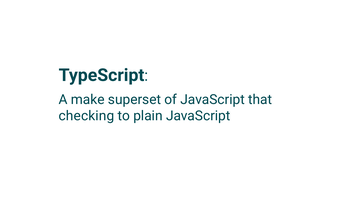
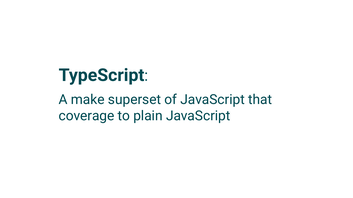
checking: checking -> coverage (87, 116)
